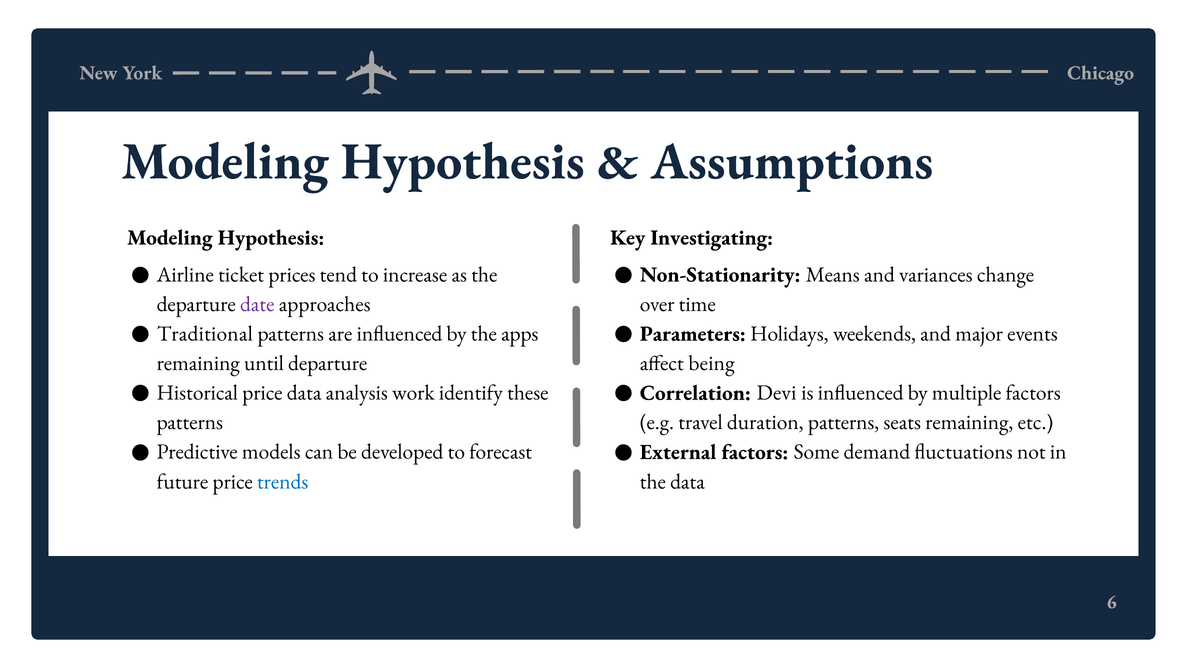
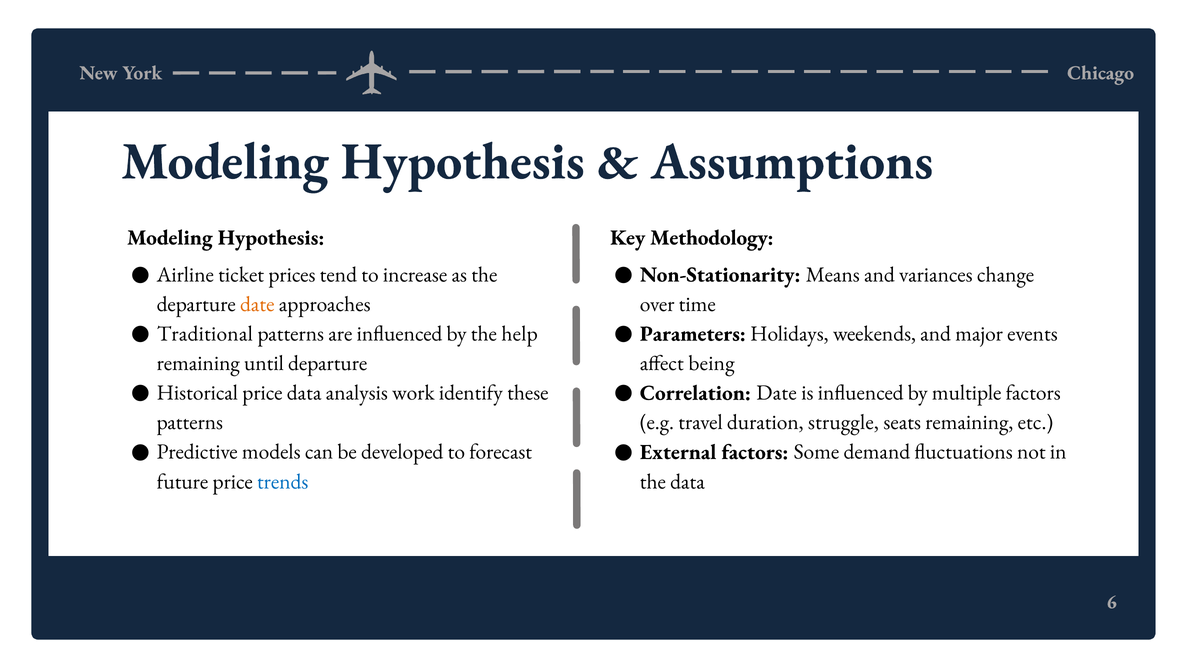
Investigating: Investigating -> Methodology (712, 237)
date colour: purple -> orange (257, 304)
apps: apps -> help (520, 333)
Correlation Devi: Devi -> Date (777, 393)
duration patterns: patterns -> struggle (843, 422)
